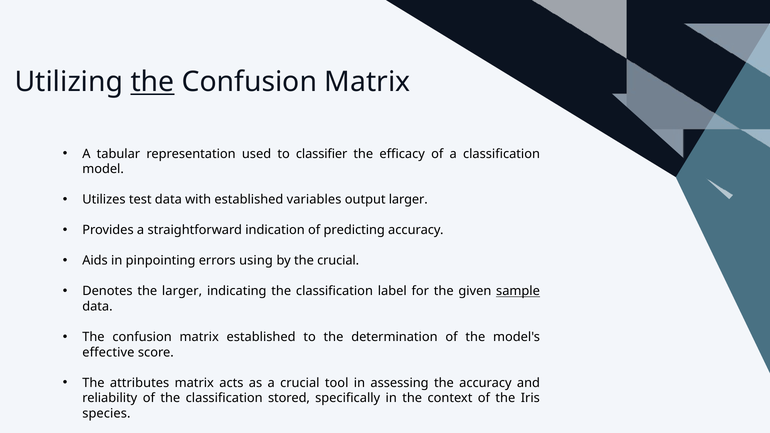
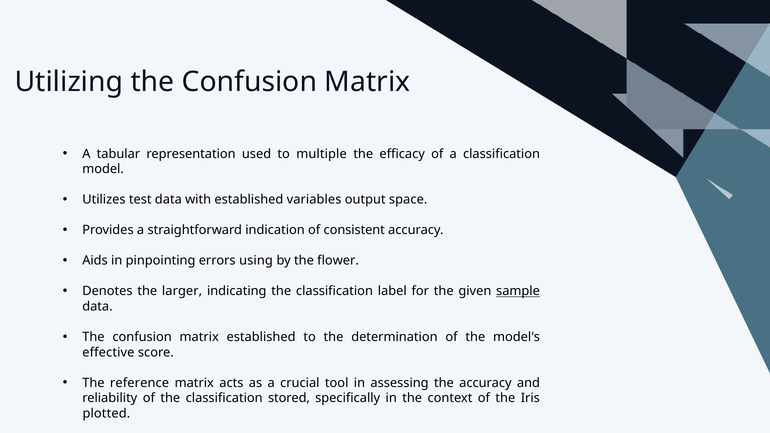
the underline: present -> none (152, 82)
classifier: classifier -> multiple (322, 154)
output larger: larger -> space (408, 200)
predicting: predicting -> consistent (354, 230)
the crucial: crucial -> flower (338, 261)
attributes: attributes -> reference (140, 383)
species: species -> plotted (106, 413)
